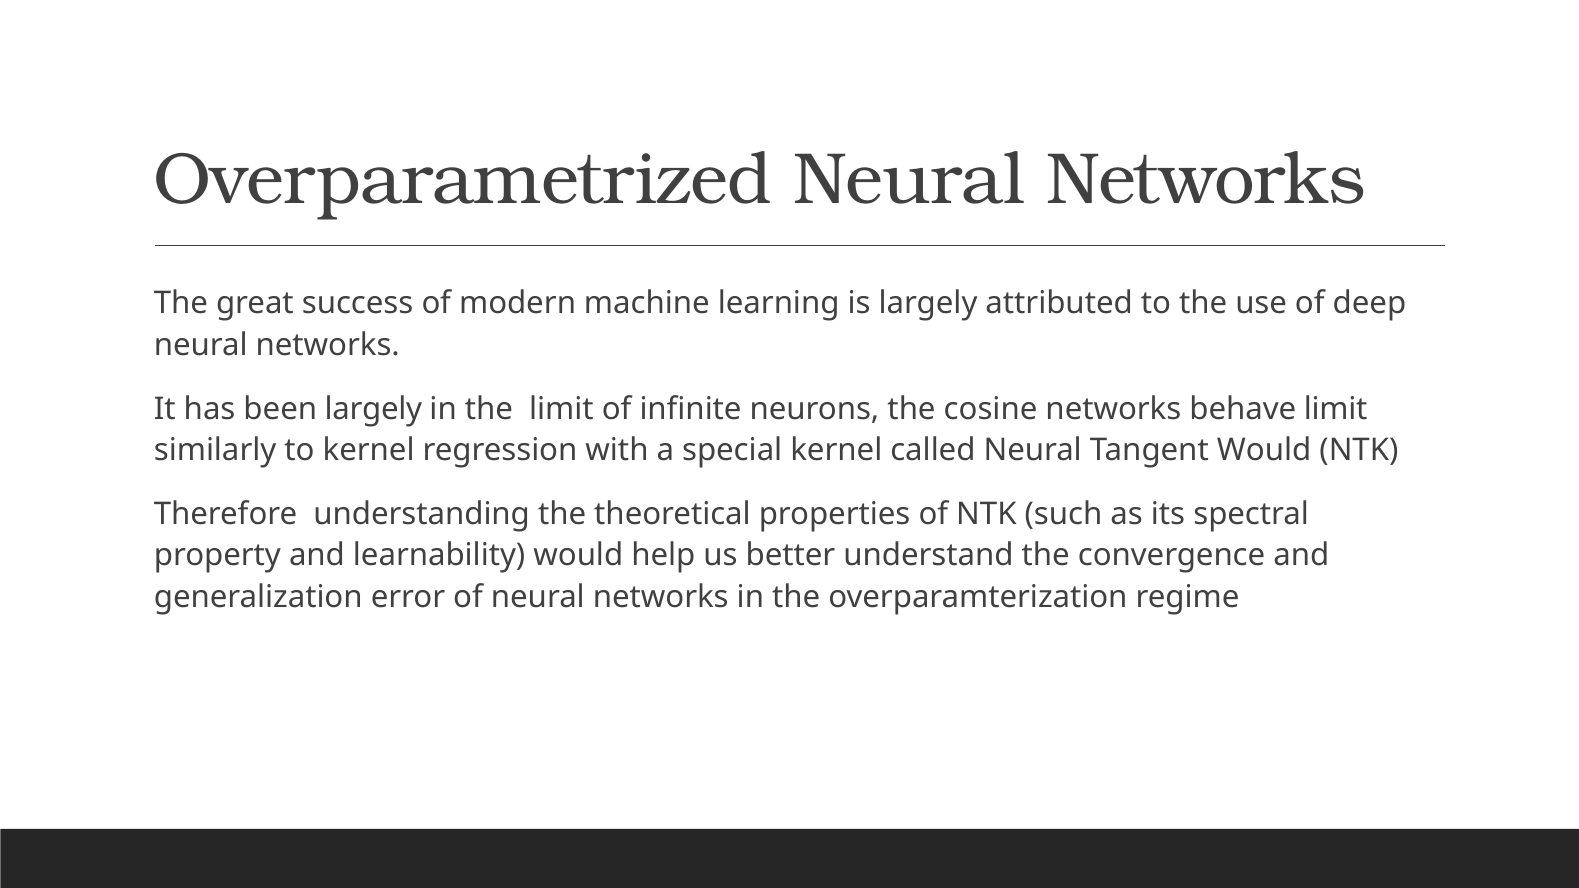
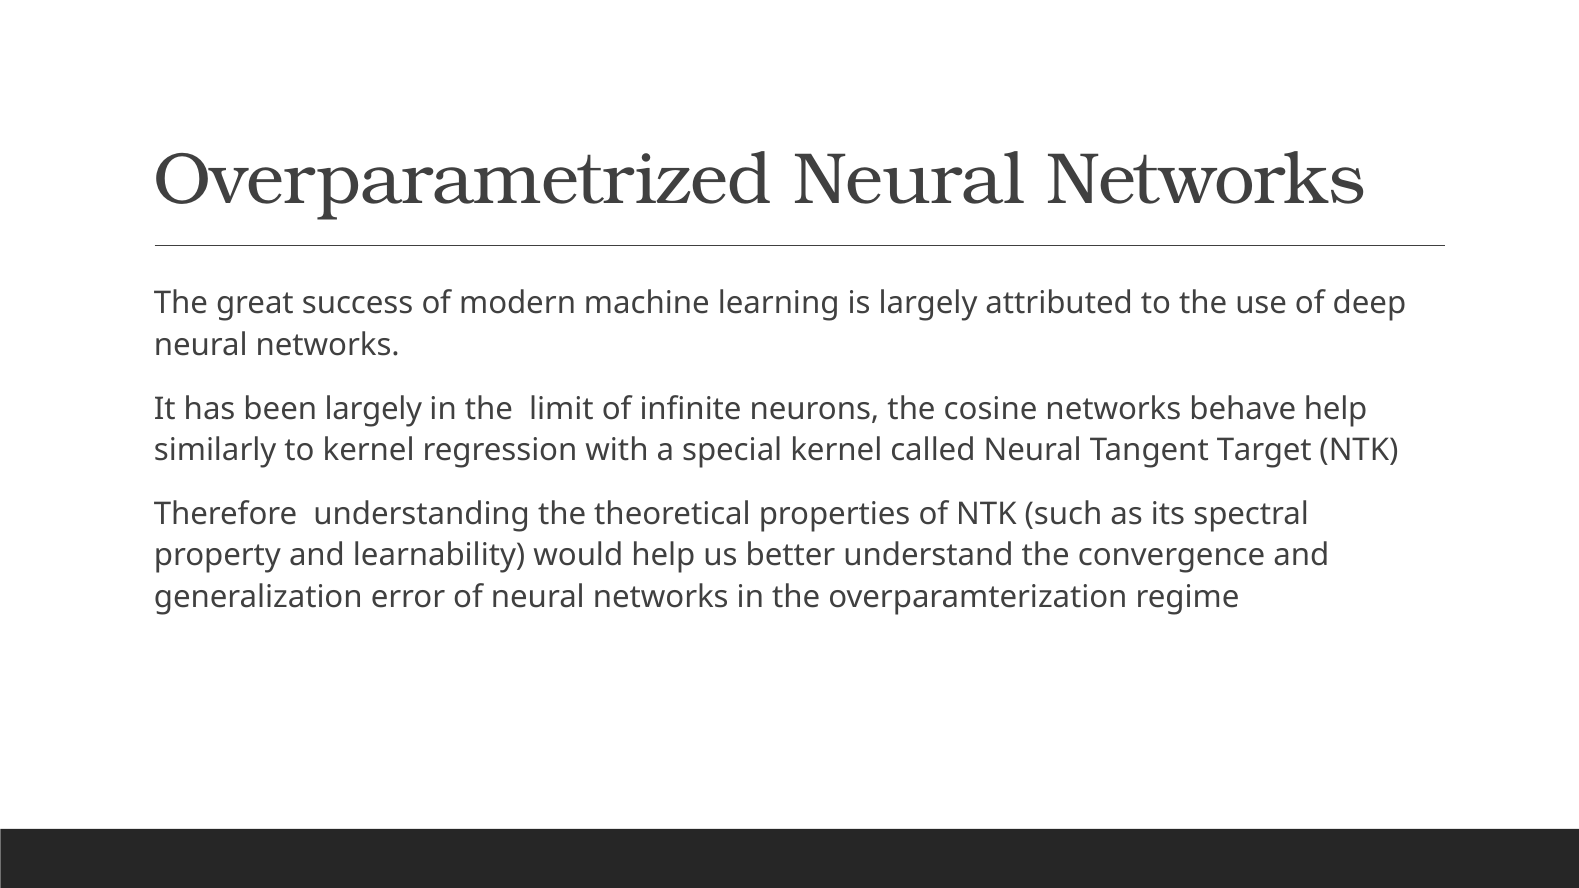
behave limit: limit -> help (1336, 409)
Tangent Would: Would -> Target (1264, 450)
